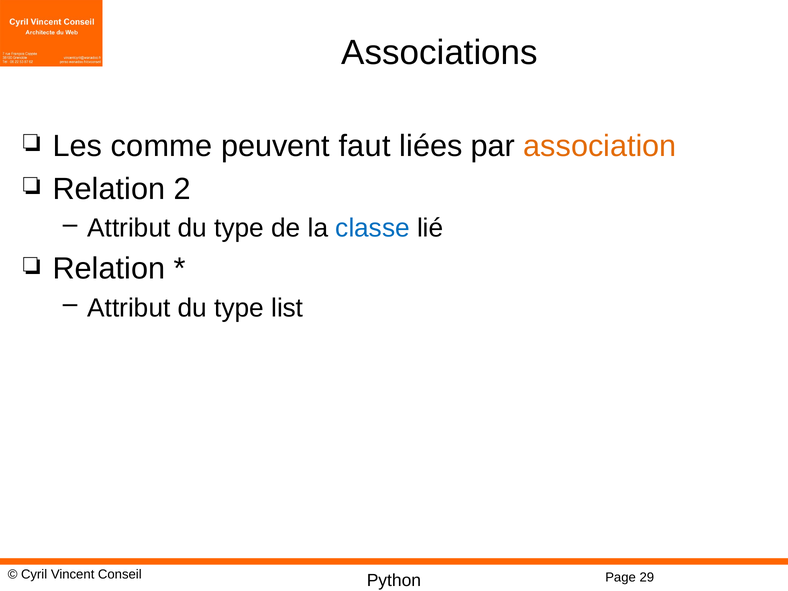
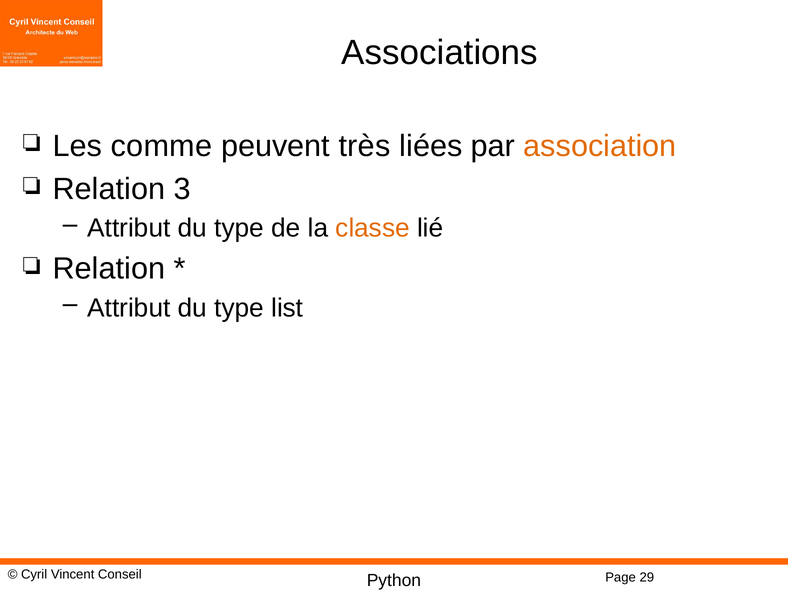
faut: faut -> très (365, 146)
2: 2 -> 3 (182, 189)
classe colour: blue -> orange (373, 228)
